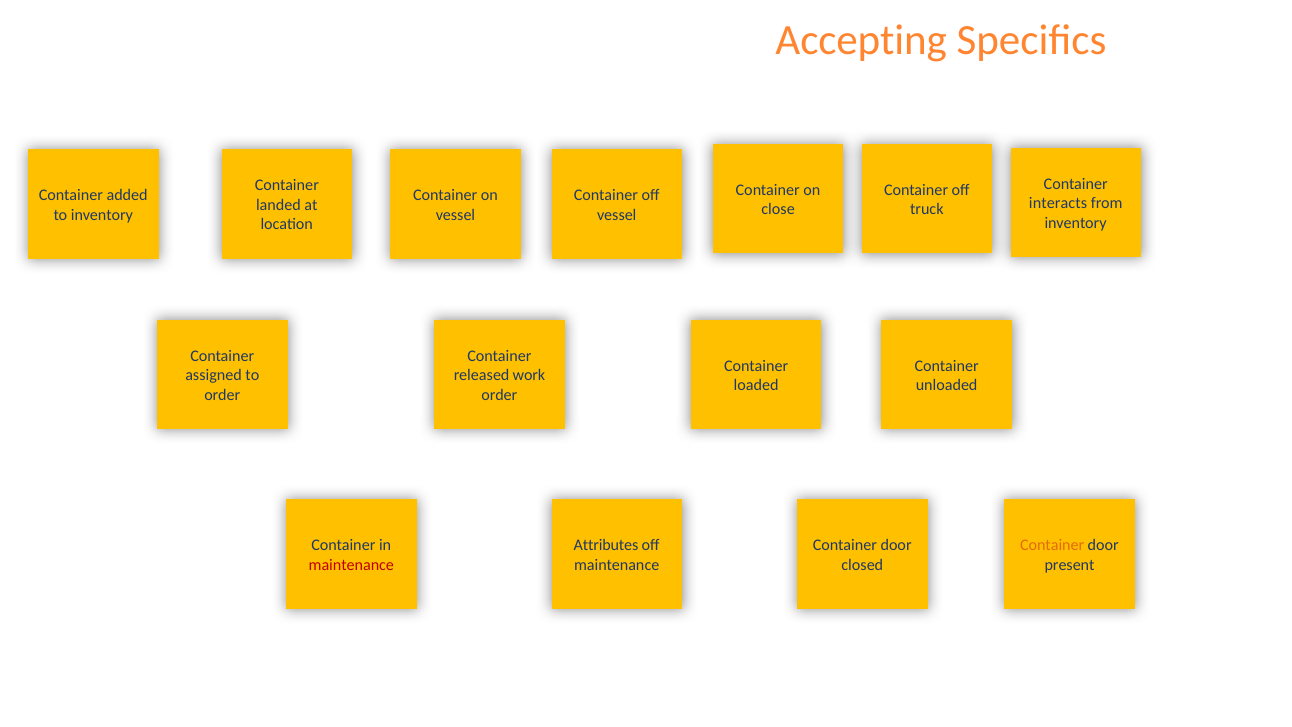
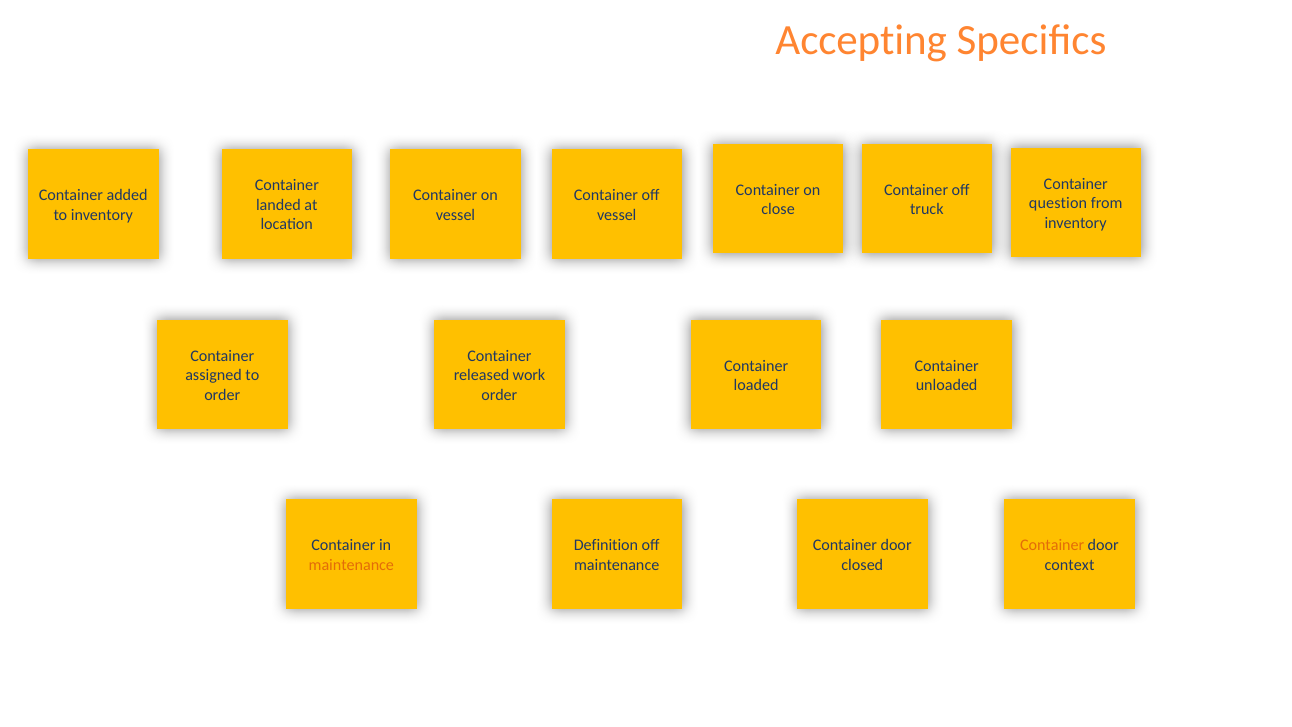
interacts: interacts -> question (1058, 203)
Attributes: Attributes -> Definition (606, 545)
maintenance colour: red -> orange (351, 565)
present: present -> context (1069, 565)
